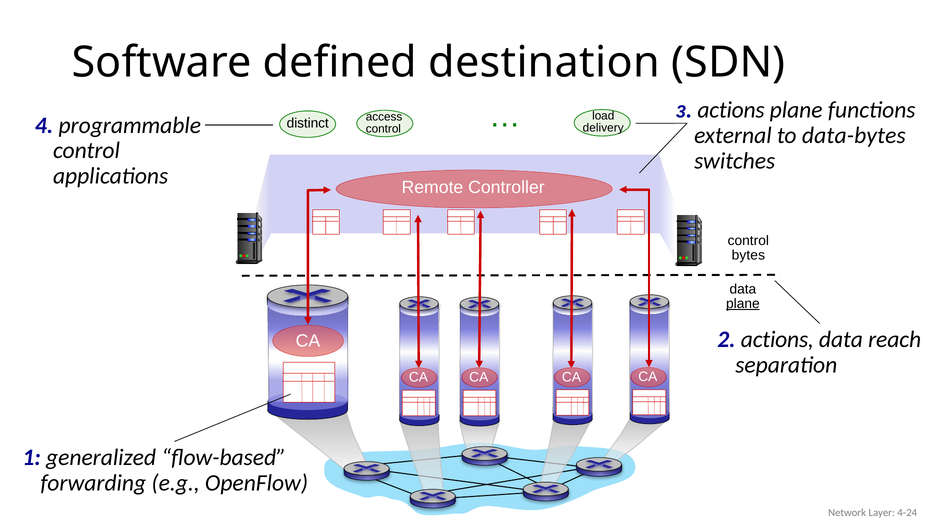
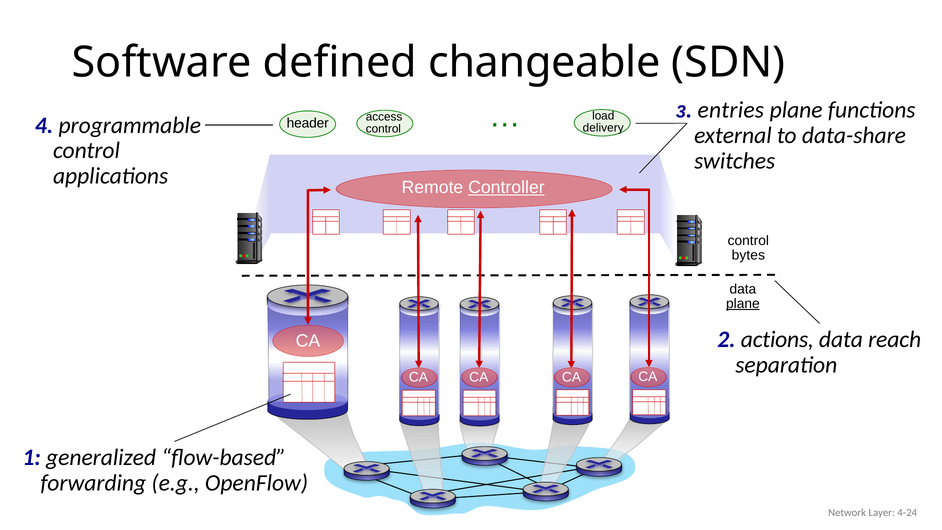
destination: destination -> changeable (544, 62)
actions: actions -> entries (731, 110)
distinct: distinct -> header (308, 123)
data-bytes: data-bytes -> data-share (854, 135)
Controller underline: none -> present (506, 187)
